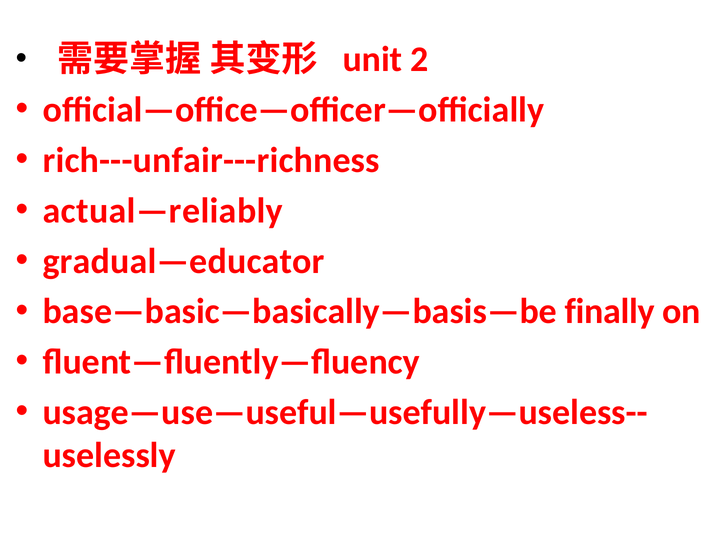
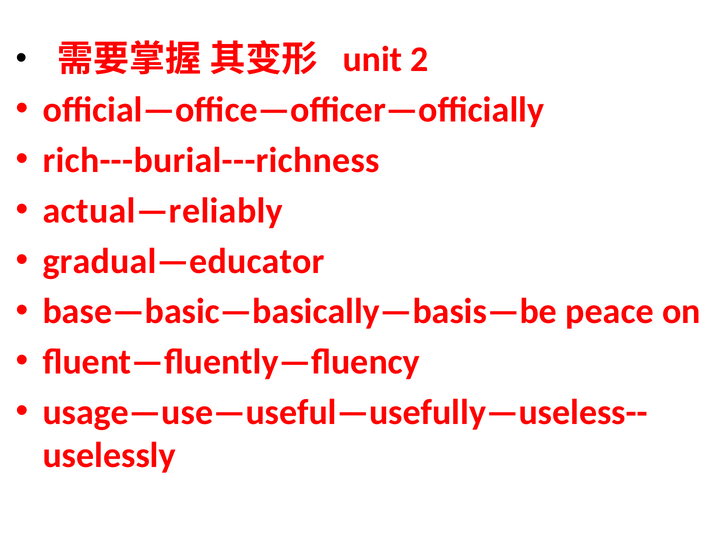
rich---unfair---richness: rich---unfair---richness -> rich---burial---richness (211, 160)
finally: finally -> peace (609, 312)
